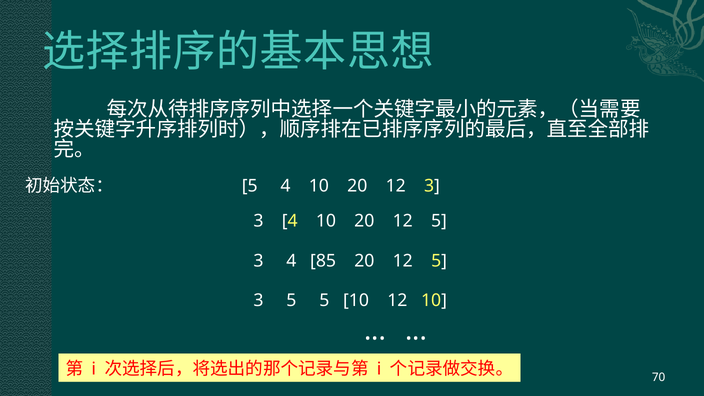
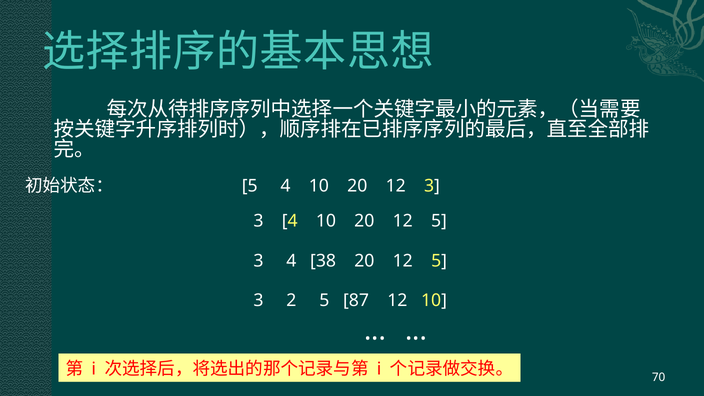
85: 85 -> 38 (323, 261)
3 5: 5 -> 2 (291, 300)
5 10: 10 -> 87 (356, 300)
